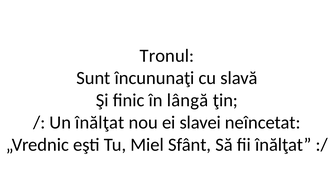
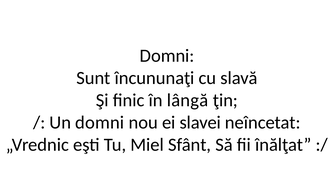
Tronul: Tronul -> Domni (167, 56)
Un înălţat: înălţat -> domni (100, 122)
